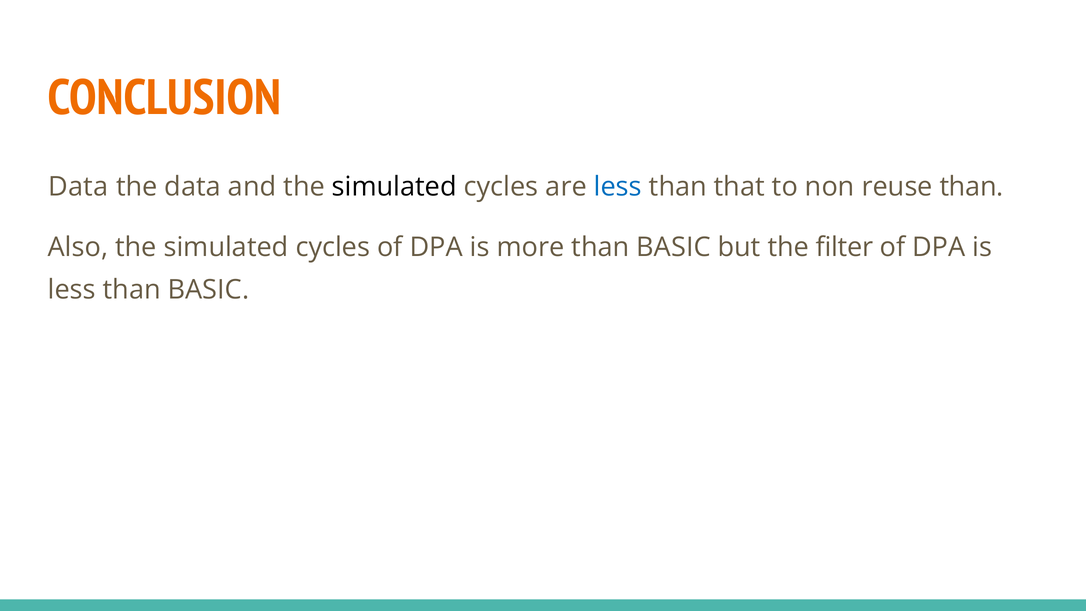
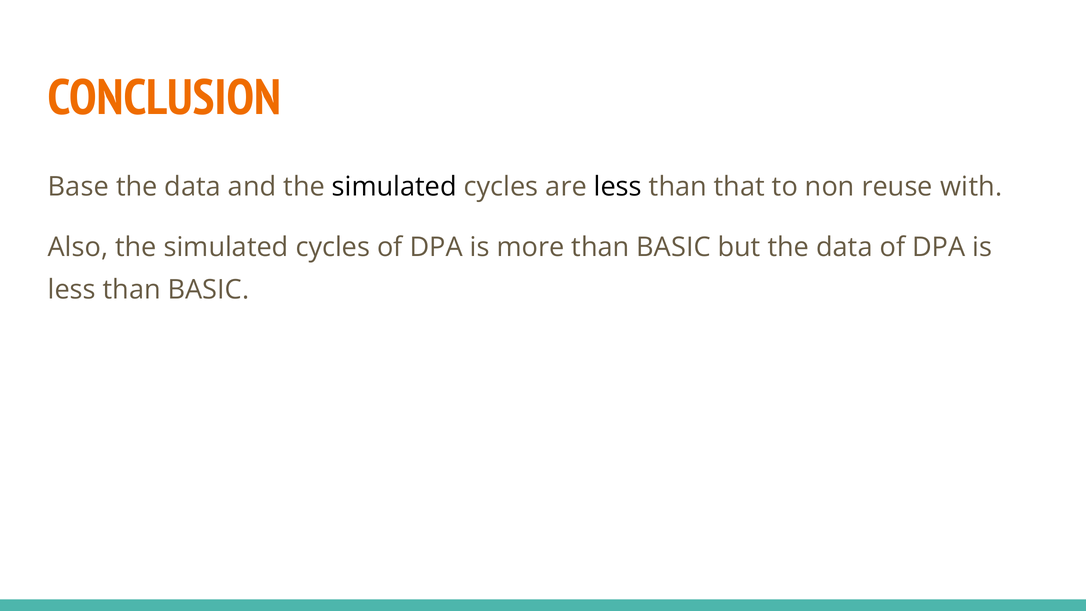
Data: Data -> Base (78, 187)
less colour: blue -> black (618, 187)
reuse than: than -> with (971, 187)
but the filter: filter -> data (844, 247)
